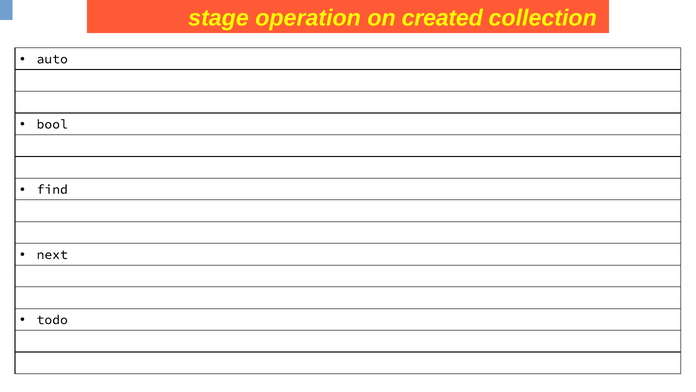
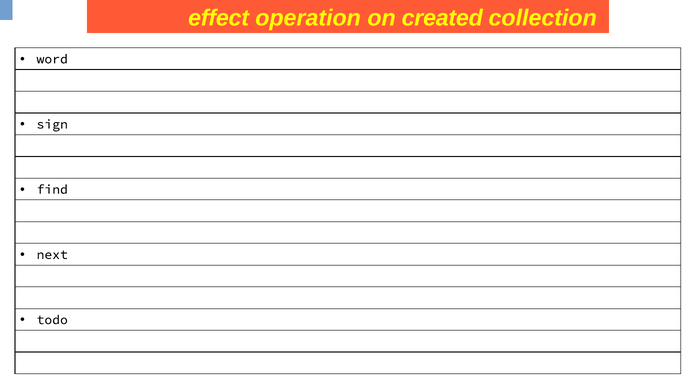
stage: stage -> effect (219, 18)
auto: auto -> word (52, 59)
bool: bool -> sign (52, 124)
